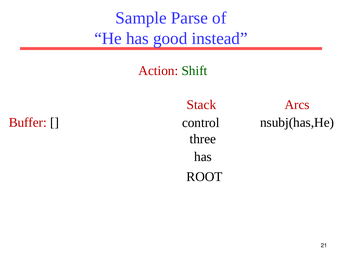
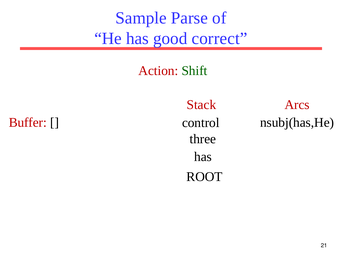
instead: instead -> correct (220, 39)
